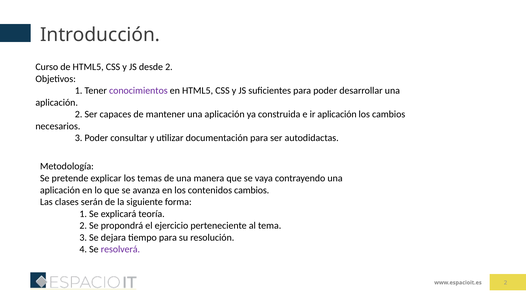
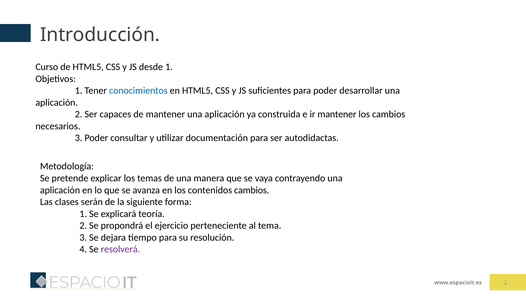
desde 2: 2 -> 1 (169, 67)
conocimientos colour: purple -> blue (138, 91)
ir aplicación: aplicación -> mantener (337, 114)
